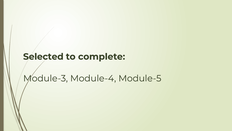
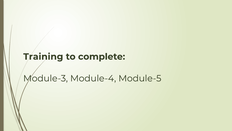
Selected: Selected -> Training (43, 56)
